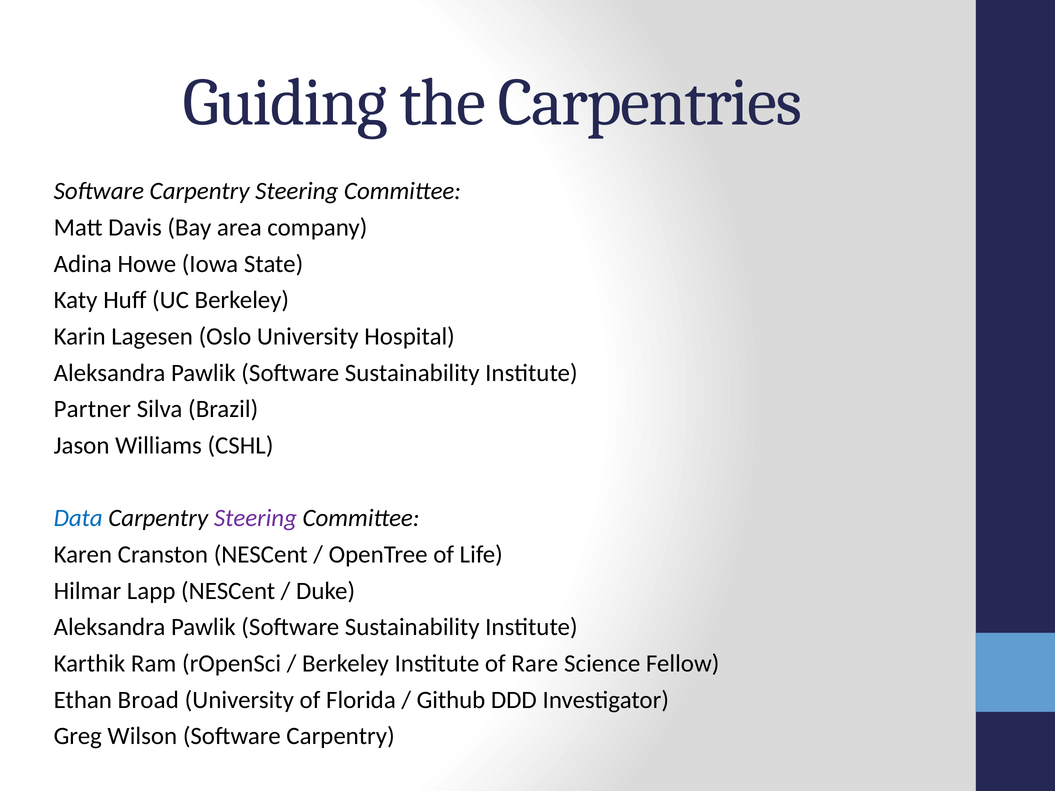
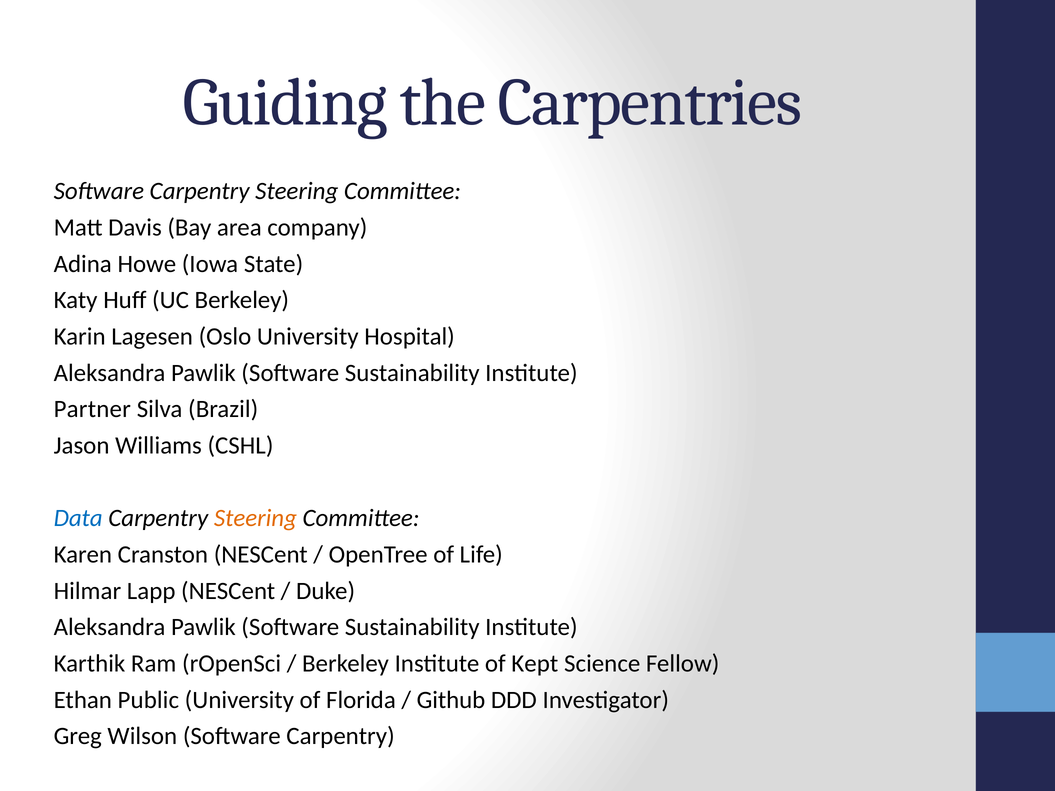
Steering colour: purple -> orange (255, 518)
Rare: Rare -> Kept (535, 664)
Broad: Broad -> Public (148, 700)
